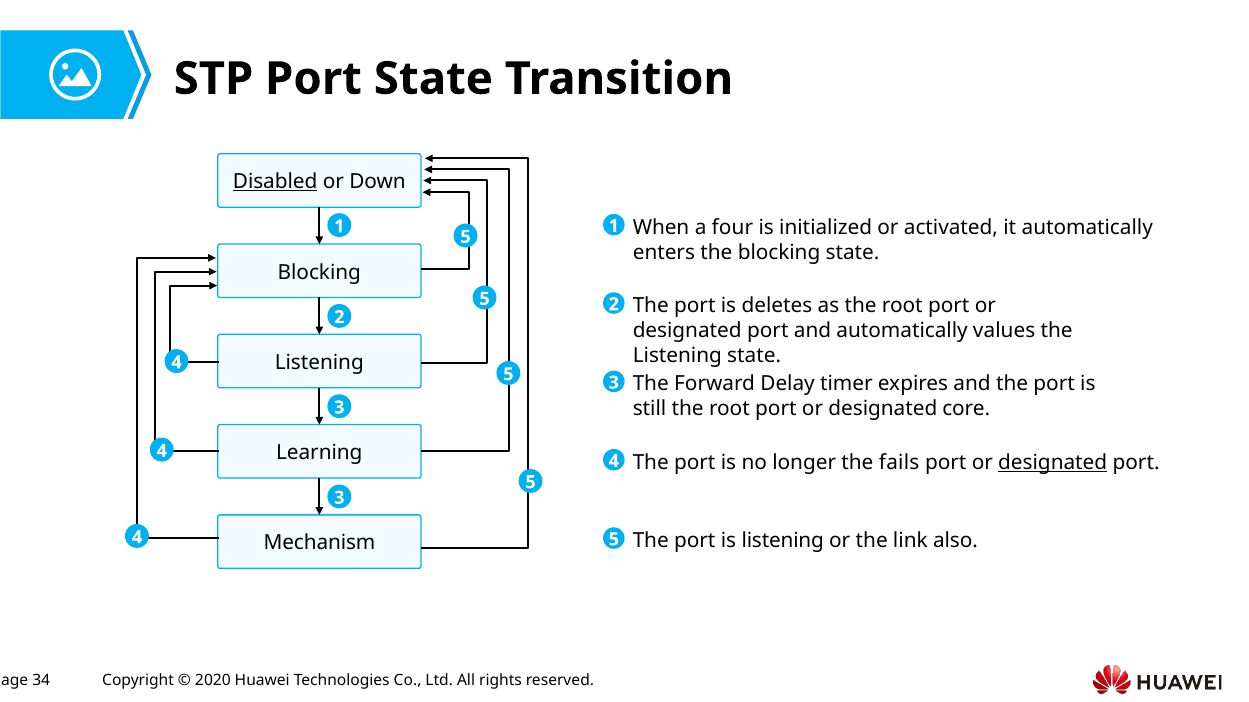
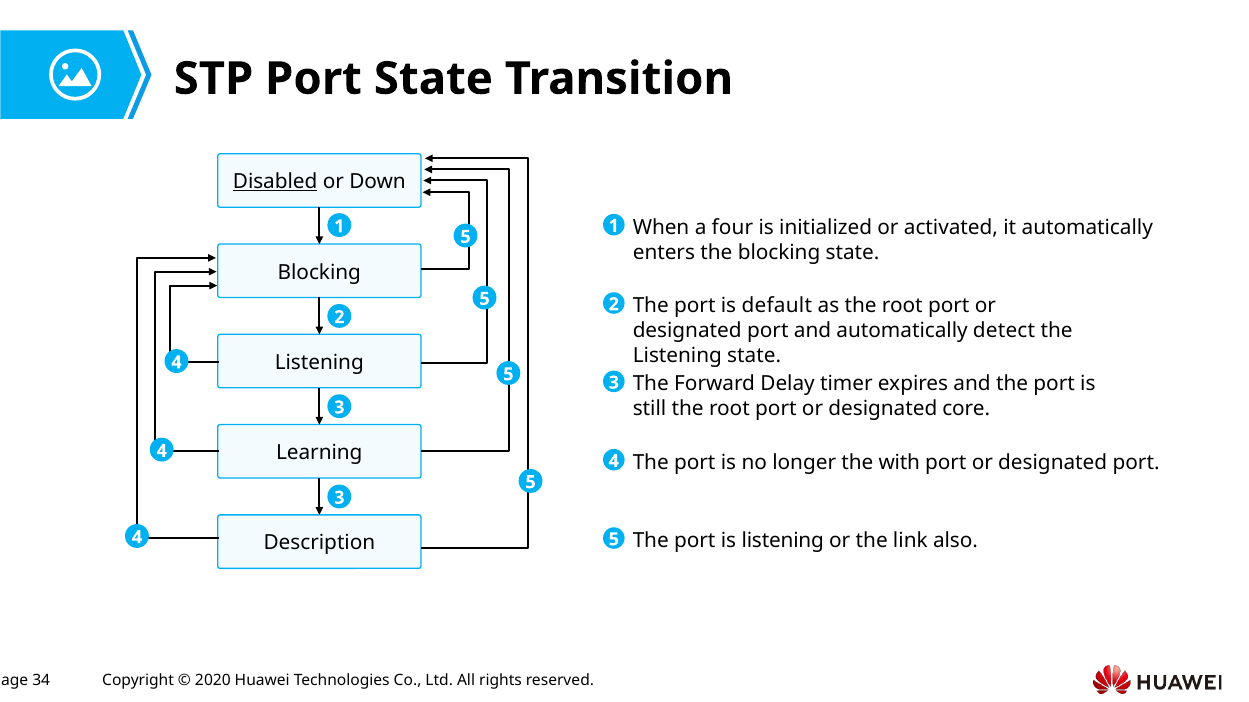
deletes: deletes -> default (777, 306)
values: values -> detect (1004, 331)
fails: fails -> with (899, 463)
designated underline: present -> none (1053, 463)
Mechanism: Mechanism -> Description (319, 543)
